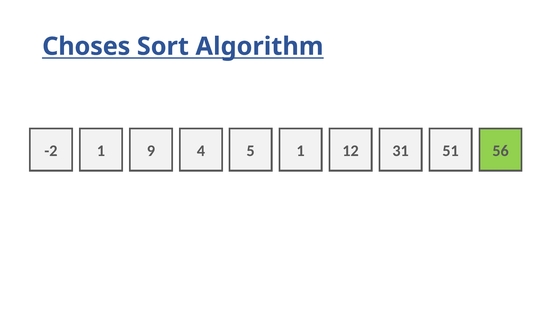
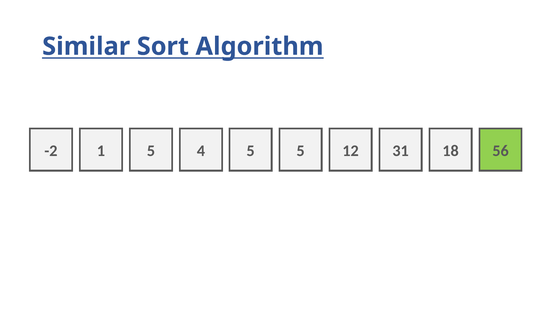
Choses: Choses -> Similar (86, 46)
1 9: 9 -> 5 (151, 151)
5 1: 1 -> 5 (301, 151)
51: 51 -> 18 (451, 151)
